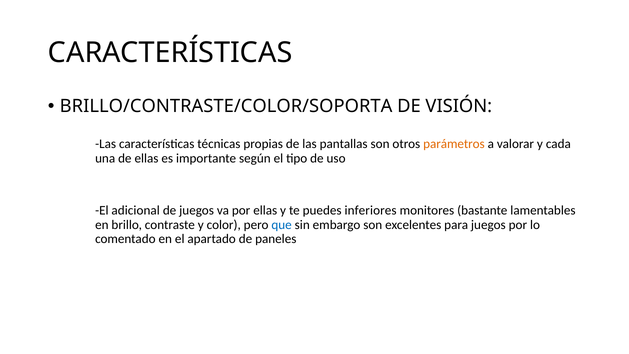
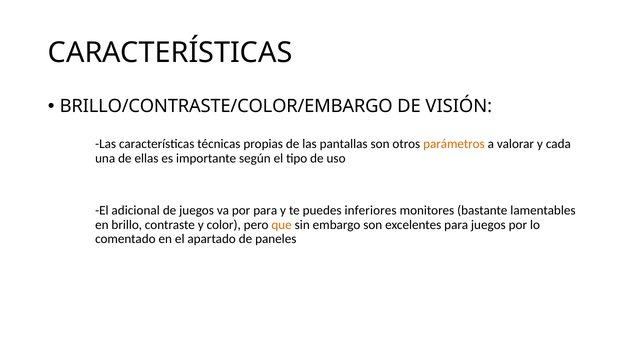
BRILLO/CONTRASTE/COLOR/SOPORTA: BRILLO/CONTRASTE/COLOR/SOPORTA -> BRILLO/CONTRASTE/COLOR/EMBARGO (226, 106)
por ellas: ellas -> para (265, 210)
que colour: blue -> orange (282, 225)
